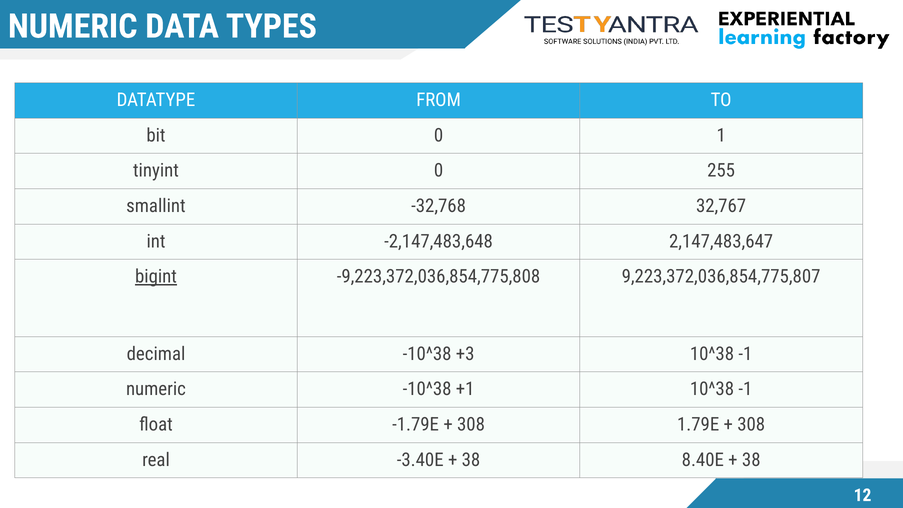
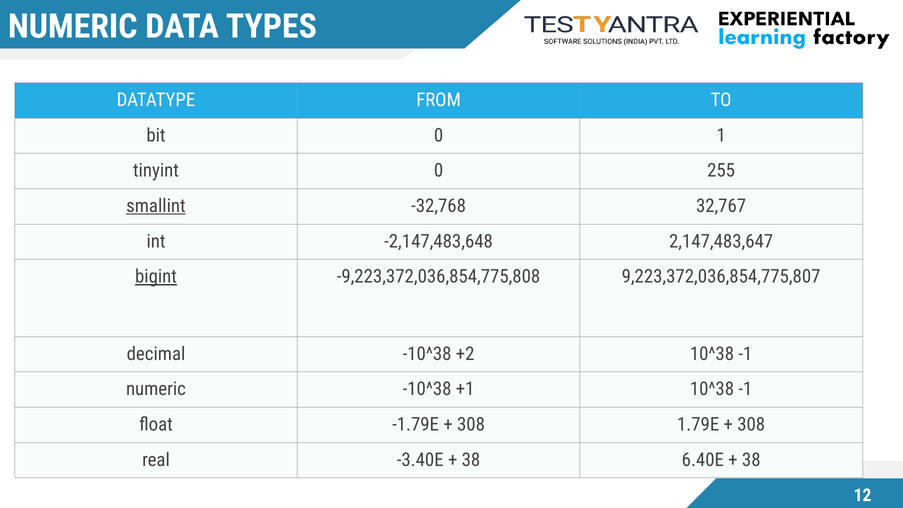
smallint underline: none -> present (156, 206)
+3: +3 -> +2 (465, 354)
8.40E: 8.40E -> 6.40E (703, 460)
